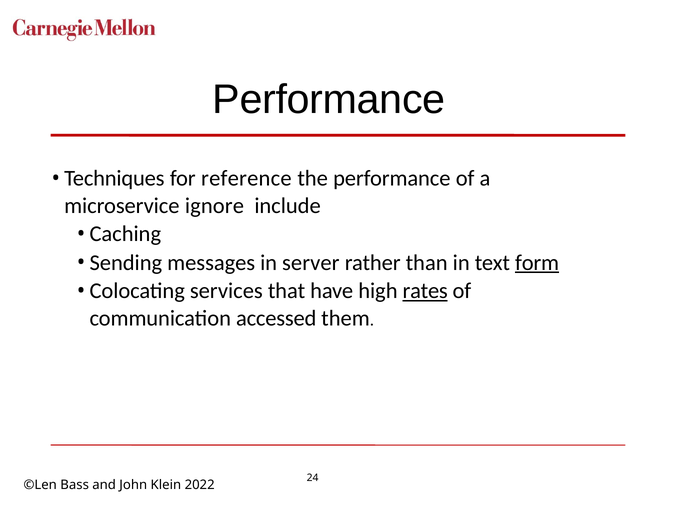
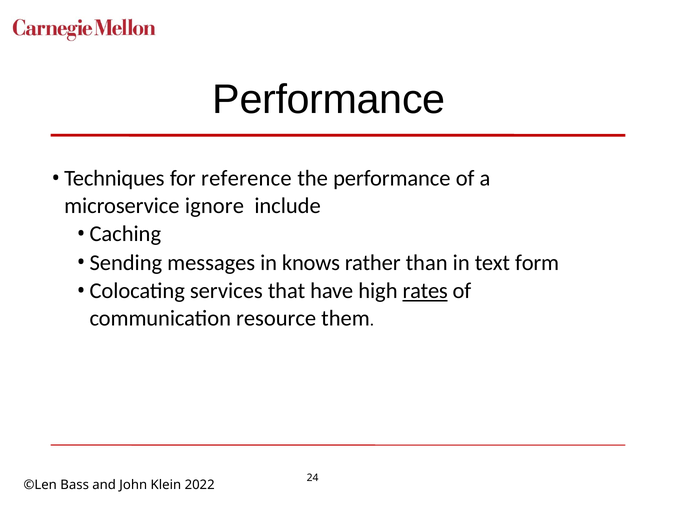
server: server -> knows (311, 263)
form underline: present -> none (537, 263)
accessed: accessed -> resource (276, 318)
